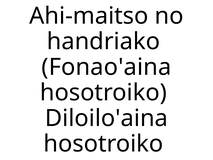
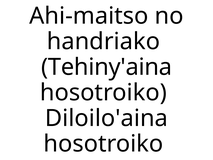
Fonao'aina: Fonao'aina -> Tehiny'aina (107, 67)
